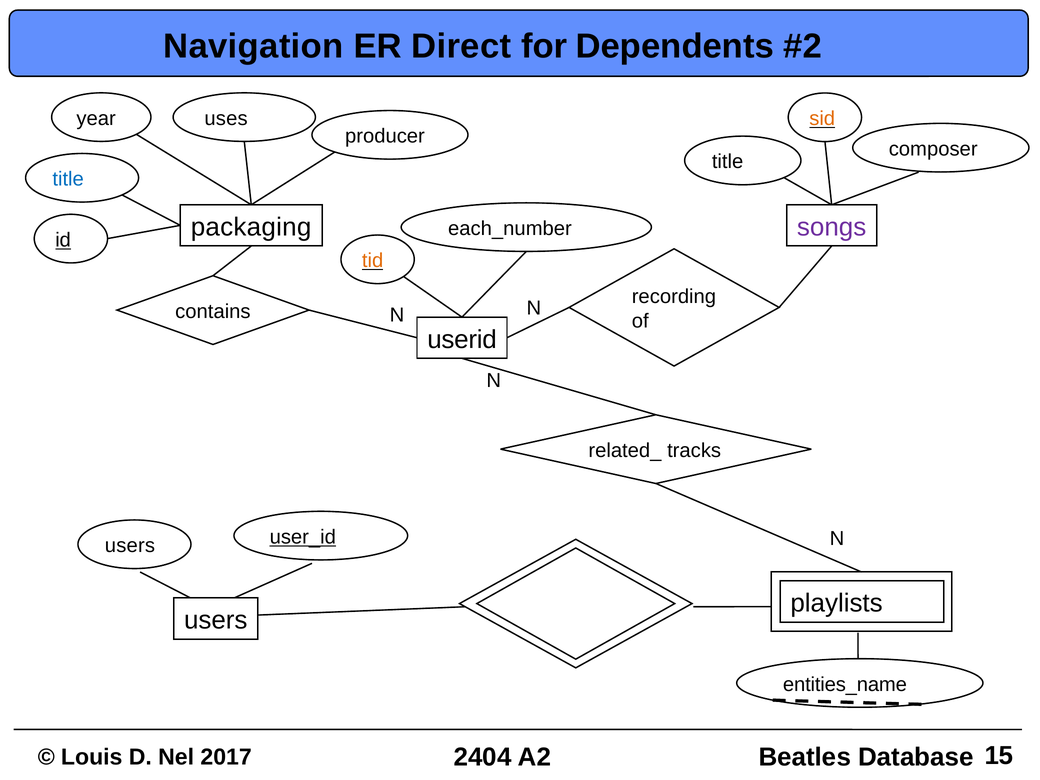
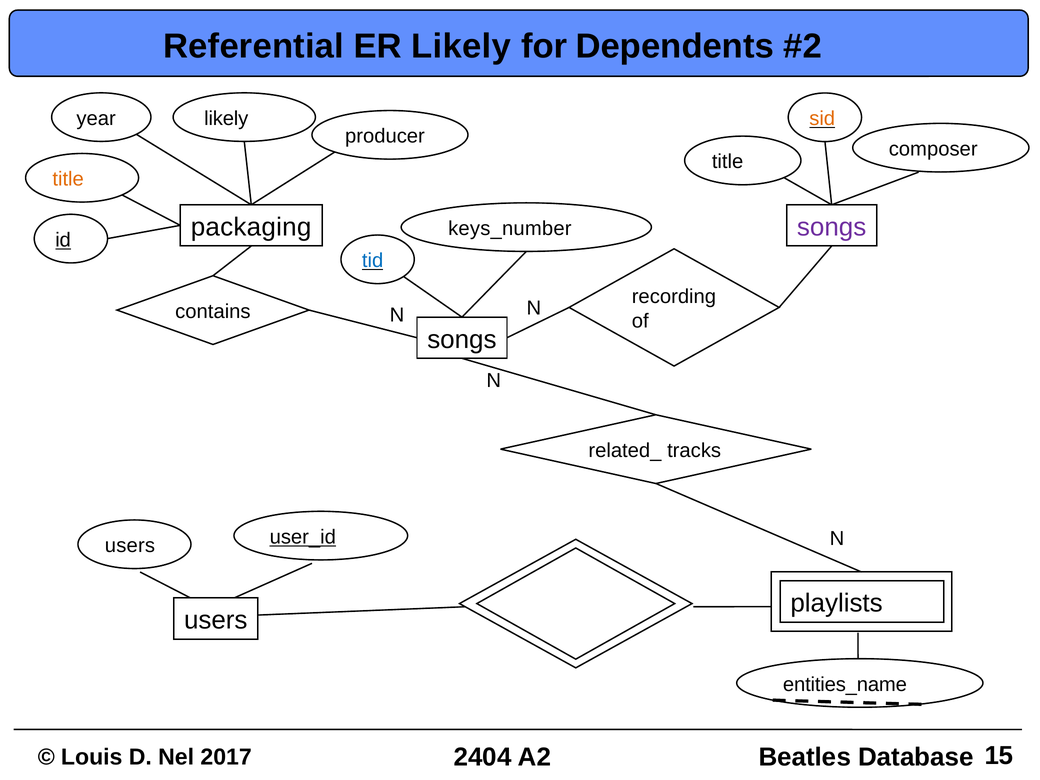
Navigation: Navigation -> Referential (254, 46)
ER Direct: Direct -> Likely (461, 46)
year uses: uses -> likely (226, 118)
title colour: blue -> orange (68, 179)
each_number: each_number -> keys_number (510, 229)
tid colour: orange -> blue (373, 261)
userid: userid -> songs (462, 340)
